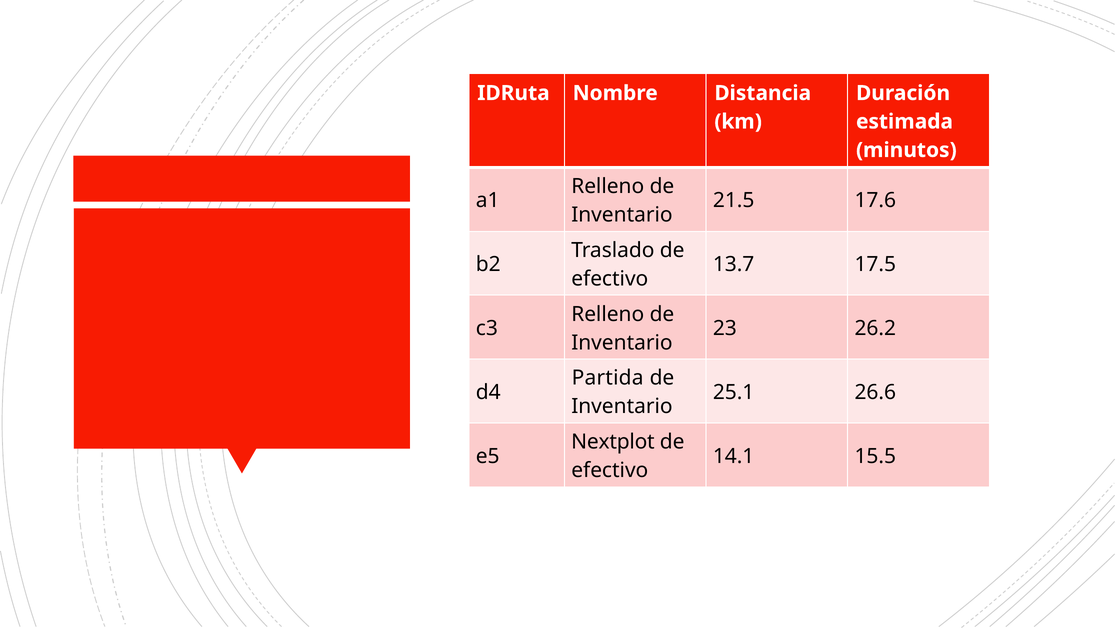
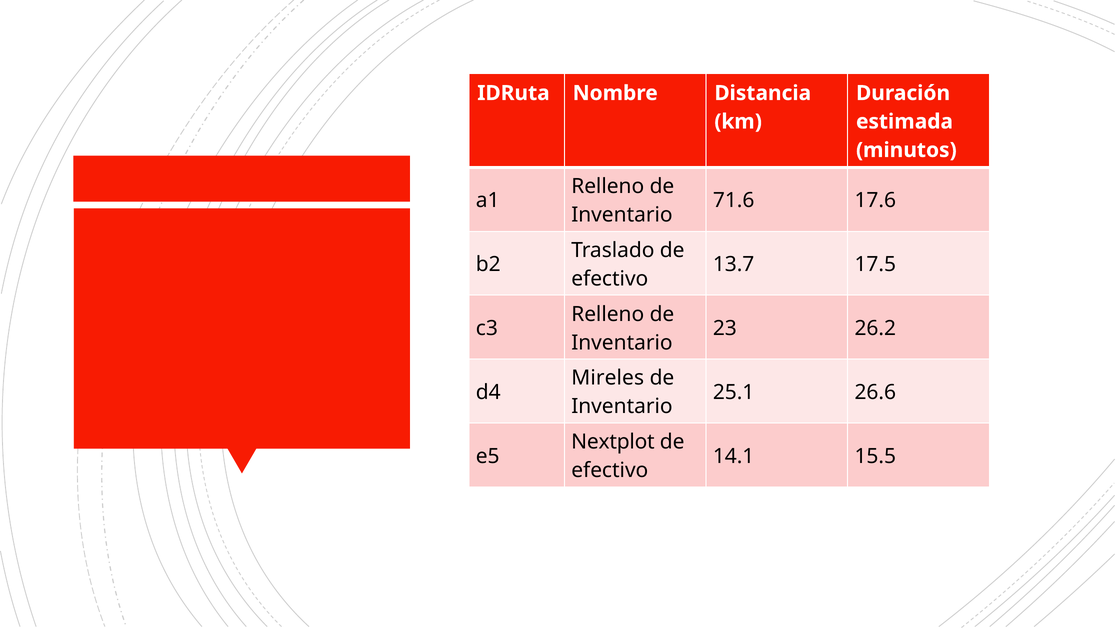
21.5: 21.5 -> 71.6 (734, 201)
Partida: Partida -> Mireles (608, 378)
